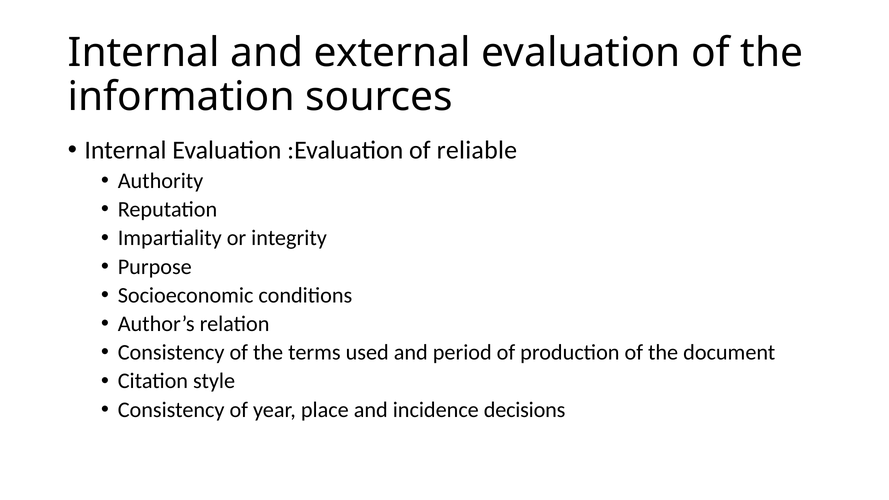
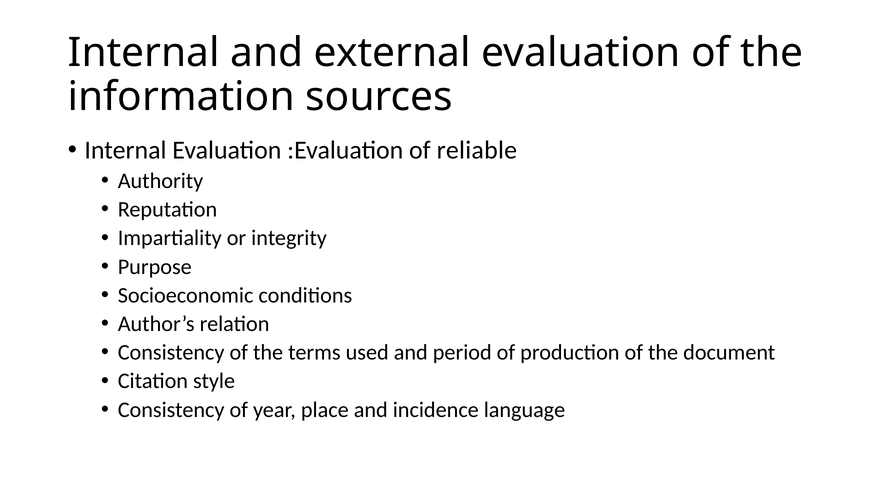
decisions: decisions -> language (525, 410)
